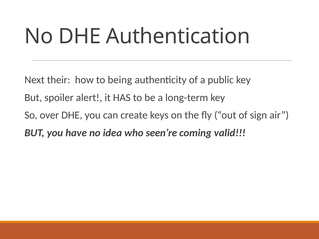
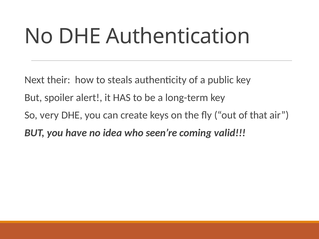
being: being -> steals (120, 80)
over: over -> very (49, 115)
sign: sign -> that (259, 115)
